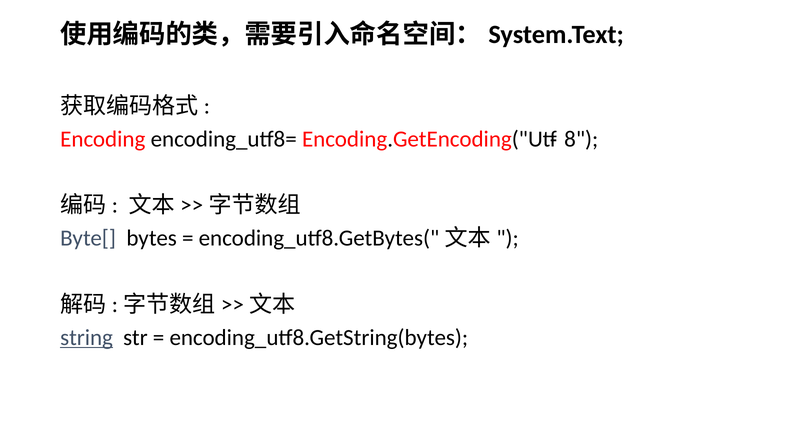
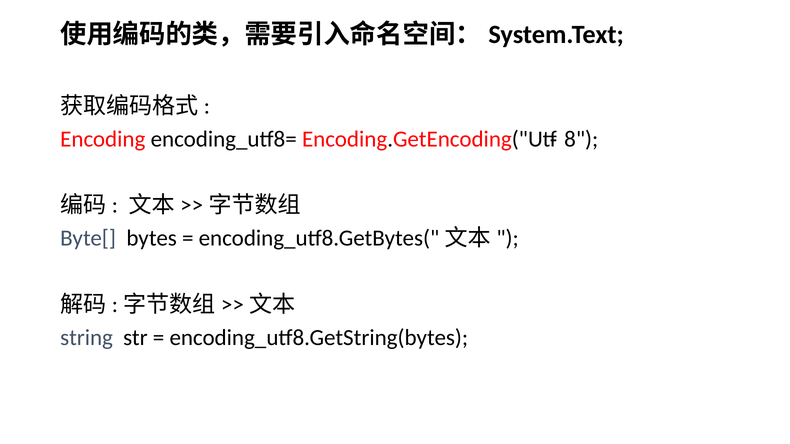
string underline: present -> none (87, 338)
